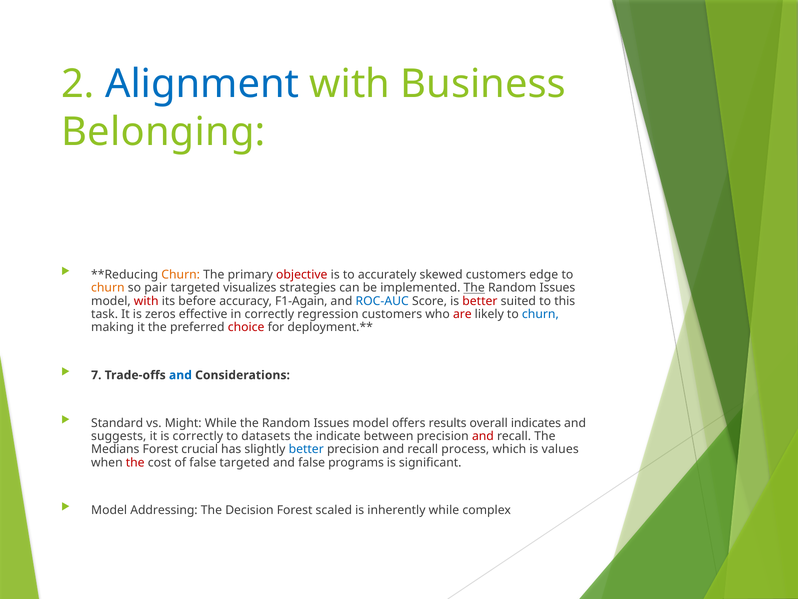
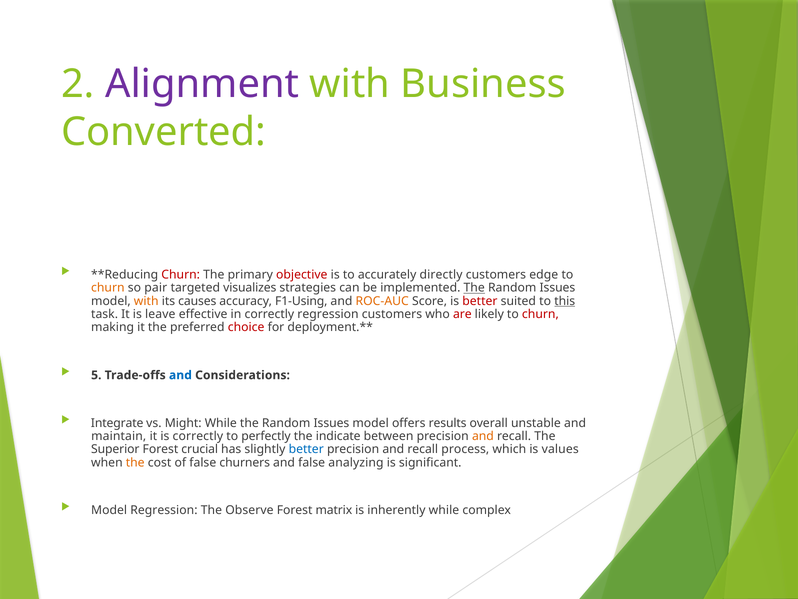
Alignment colour: blue -> purple (202, 84)
Belonging: Belonging -> Converted (164, 132)
Churn colour: orange -> red (181, 275)
skewed: skewed -> directly (441, 275)
with colour: red -> orange (146, 301)
before: before -> causes (197, 301)
F1-Again: F1-Again -> F1-Using (301, 301)
ROC-AUC colour: blue -> orange (382, 301)
this underline: none -> present (565, 301)
zeros: zeros -> leave (160, 314)
churn colour: blue -> red (540, 314)
7: 7 -> 5 (96, 375)
Standard: Standard -> Integrate (117, 423)
indicates: indicates -> unstable (536, 423)
suggests: suggests -> maintain (119, 436)
datasets: datasets -> perfectly (266, 436)
and colour: red -> orange (483, 436)
Medians: Medians -> Superior (115, 449)
the colour: red -> orange (135, 462)
false targeted: targeted -> churners (245, 462)
programs: programs -> analyzing (356, 462)
Model Addressing: Addressing -> Regression (164, 510)
Decision: Decision -> Observe (249, 510)
scaled: scaled -> matrix (334, 510)
